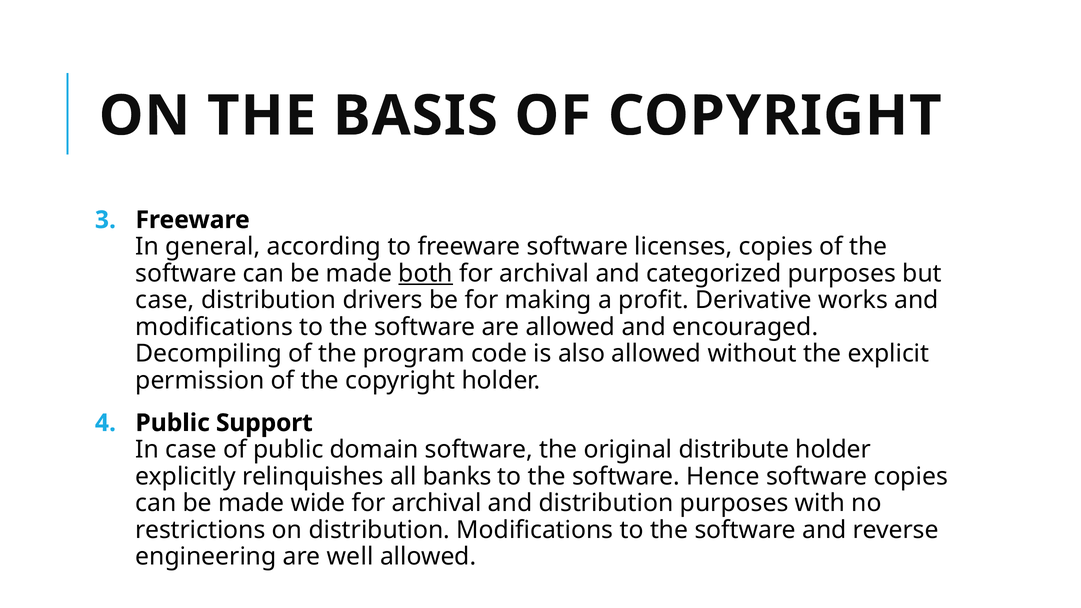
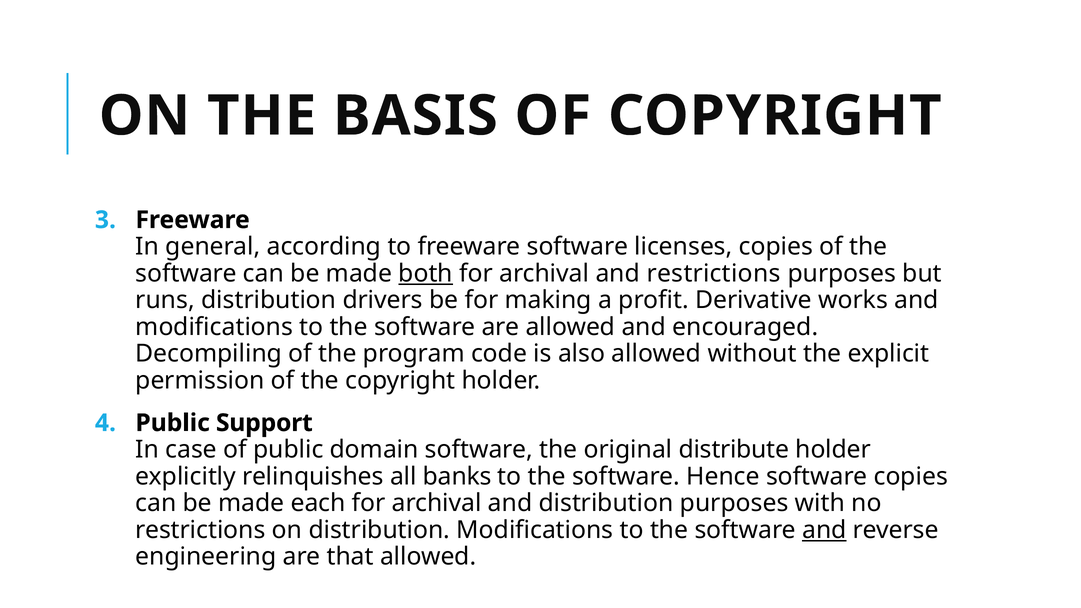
and categorized: categorized -> restrictions (714, 273)
case: case -> runs (165, 300)
wide: wide -> each (318, 503)
and underline: none -> present (824, 530)
well: well -> that (350, 557)
